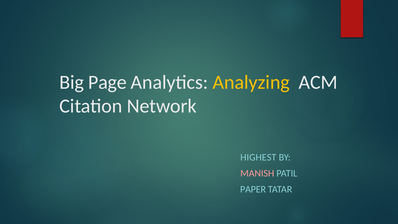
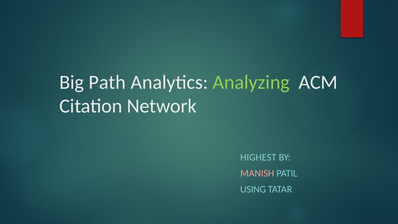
Page: Page -> Path (107, 82)
Analyzing colour: yellow -> light green (251, 82)
PAPER: PAPER -> USING (253, 189)
